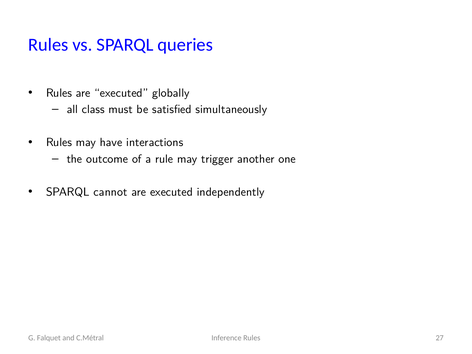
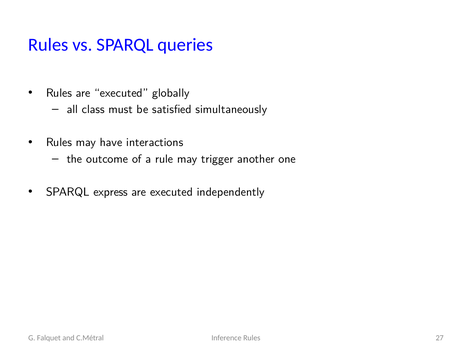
cannot: cannot -> express (111, 192)
